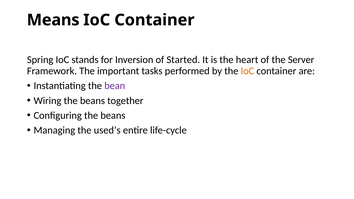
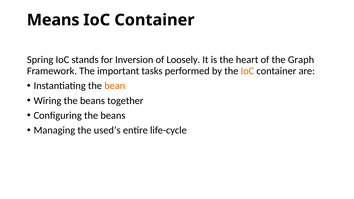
Started: Started -> Loosely (183, 60)
Server: Server -> Graph (301, 60)
bean colour: purple -> orange (115, 86)
